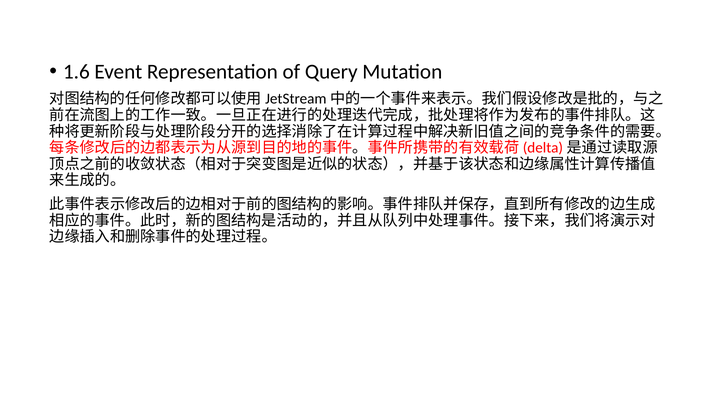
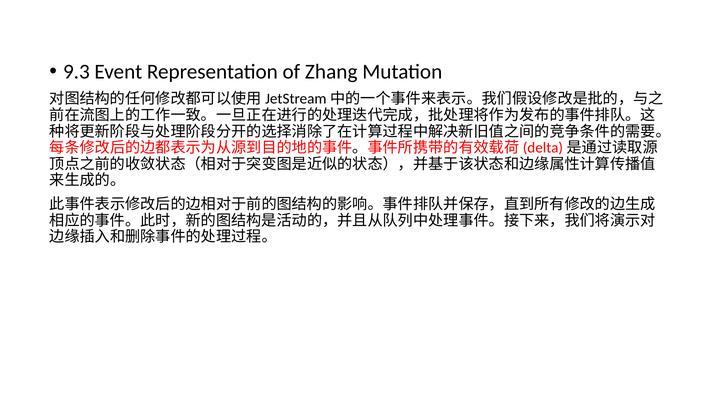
1.6: 1.6 -> 9.3 (76, 72)
Query: Query -> Zhang (331, 72)
